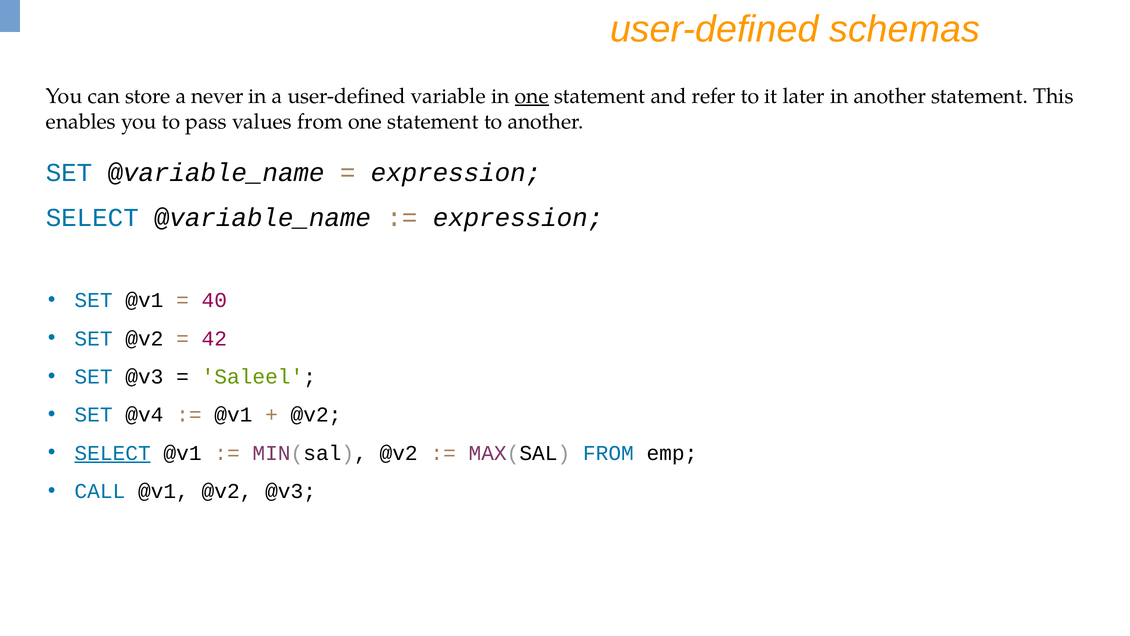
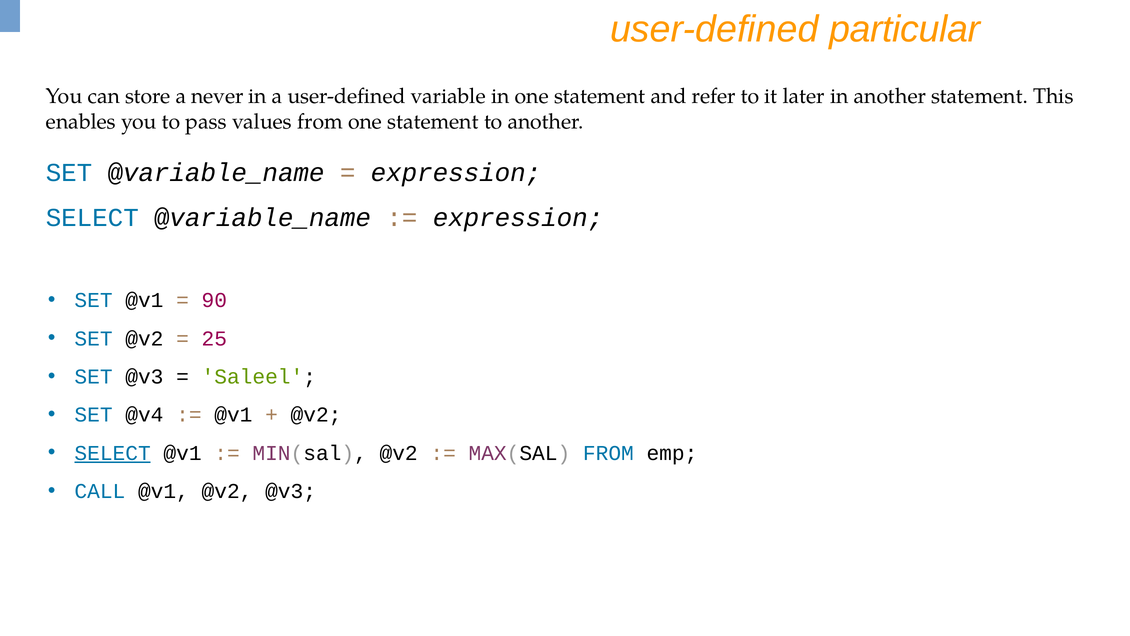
schemas: schemas -> particular (905, 29)
one underline: present -> none (532, 96)
40: 40 -> 90 (214, 300)
42: 42 -> 25 (214, 338)
